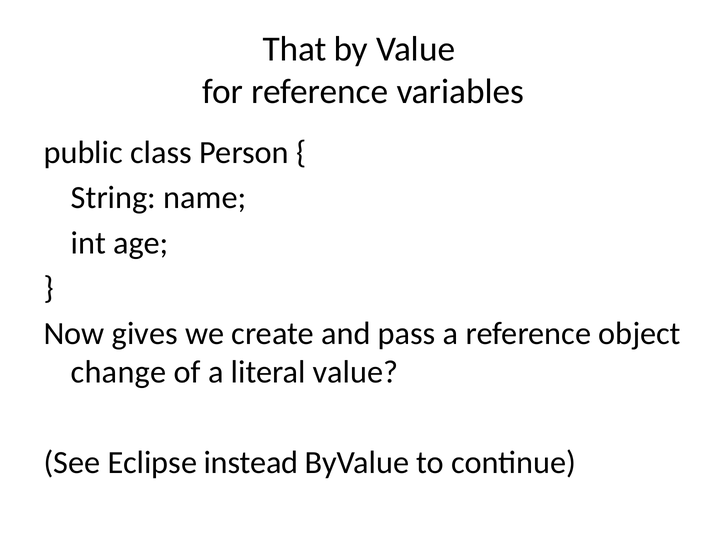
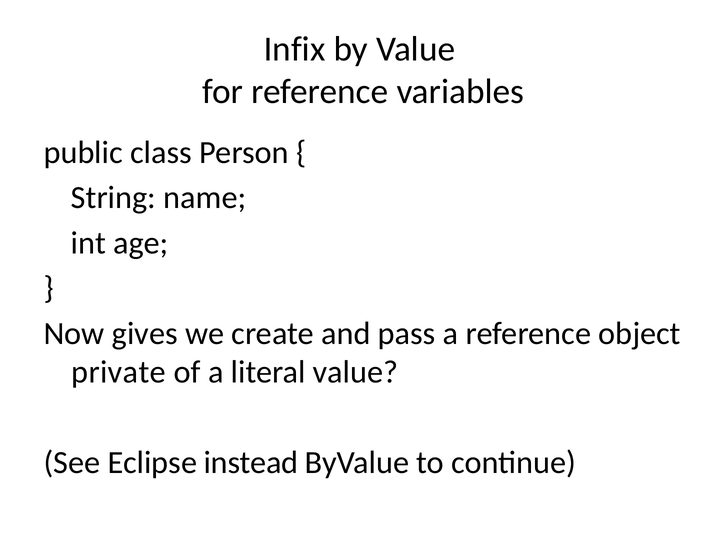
That: That -> Infix (294, 49)
change: change -> private (119, 372)
